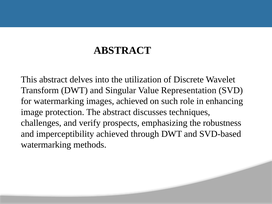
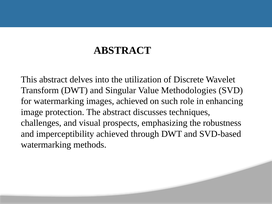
Representation: Representation -> Methodologies (189, 90)
verify: verify -> visual (90, 123)
